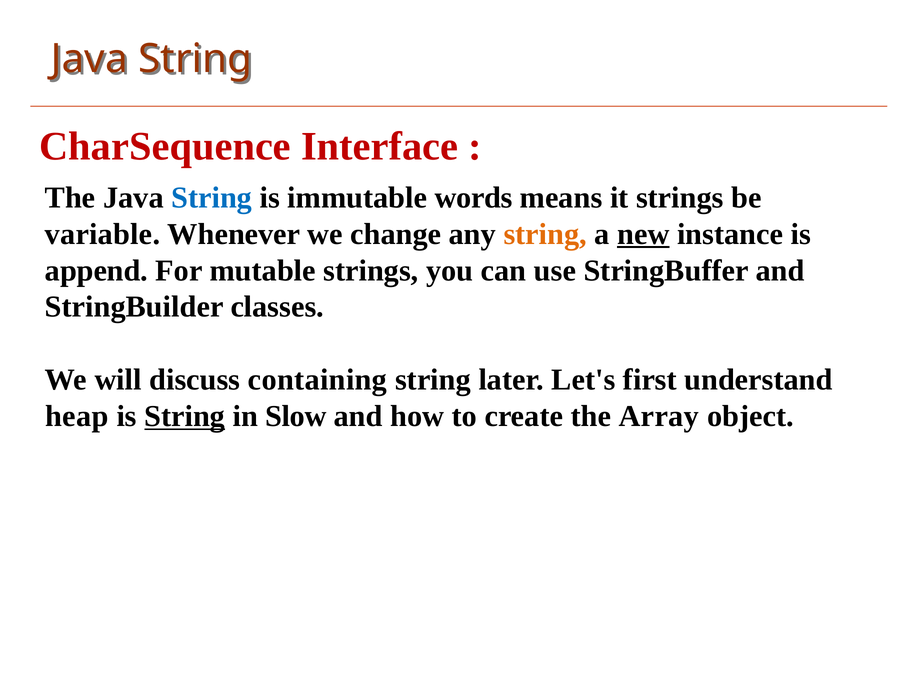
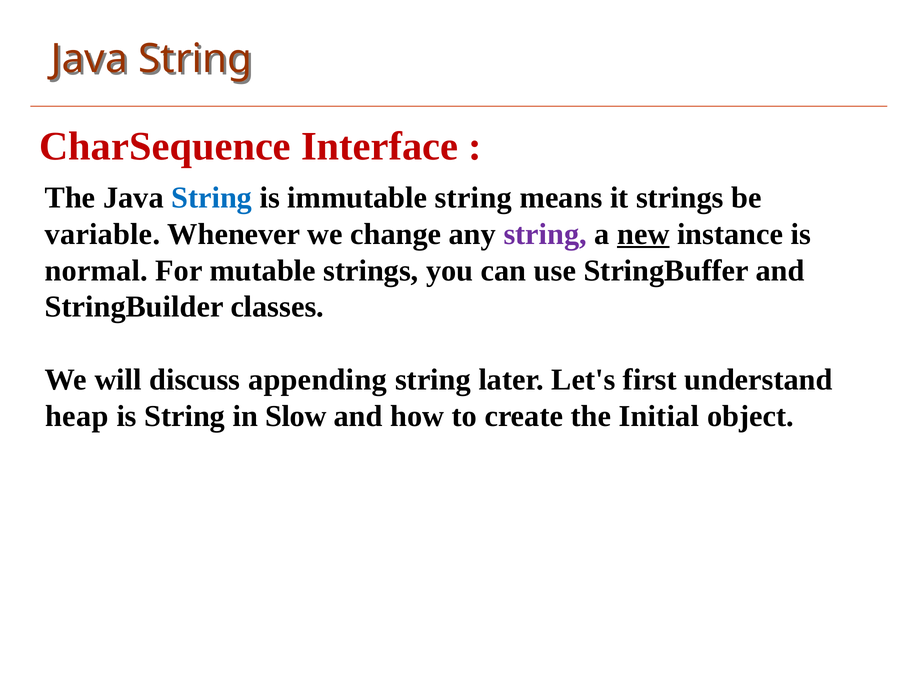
immutable words: words -> string (473, 197)
string colour: orange -> purple (545, 234)
append: append -> normal (96, 270)
containing: containing -> appending (318, 379)
String underline: present -> none (185, 416)
Array: Array -> Initial (659, 416)
